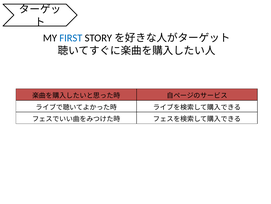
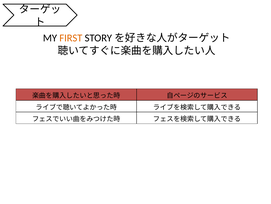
FIRST colour: blue -> orange (71, 38)
